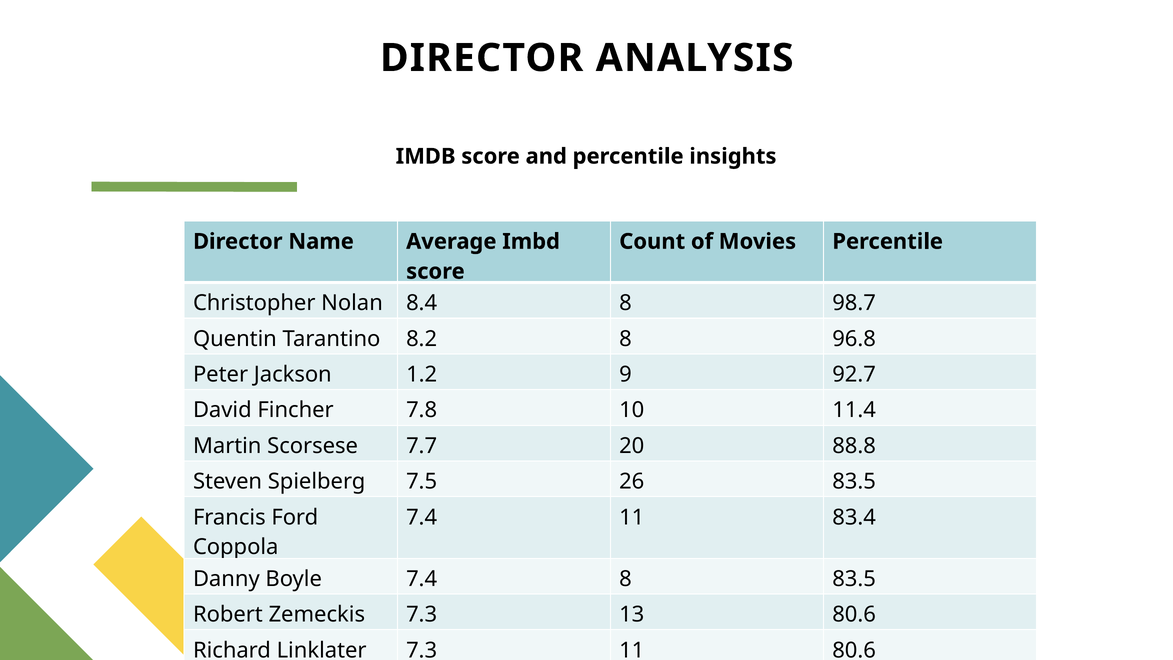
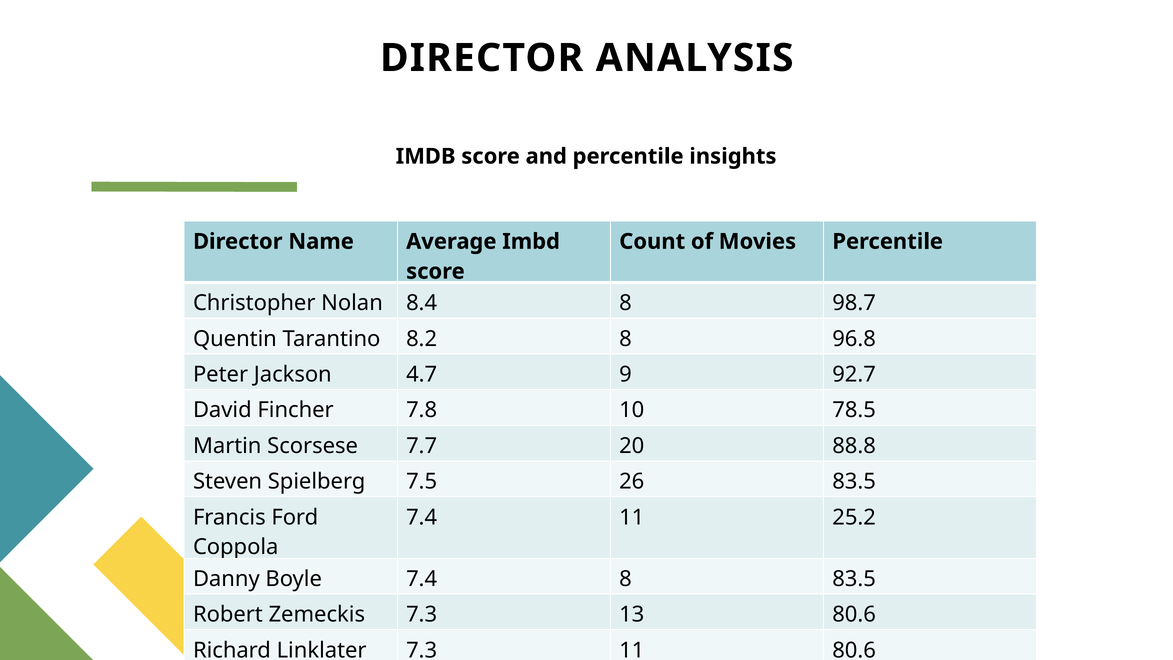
1.2: 1.2 -> 4.7 (422, 374)
11.4: 11.4 -> 78.5 (854, 410)
83.4: 83.4 -> 25.2 (854, 517)
